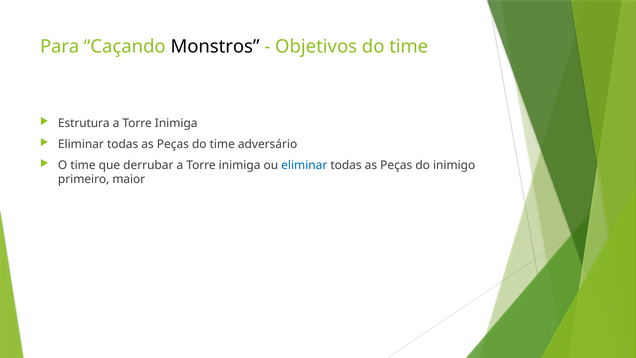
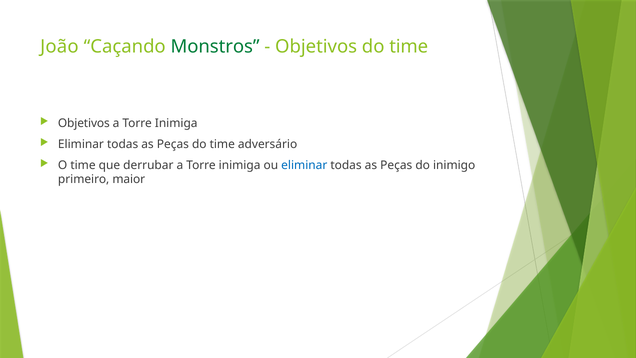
Para: Para -> João (59, 47)
Monstros colour: black -> green (215, 47)
Estrutura: Estrutura -> Objetivos (84, 123)
